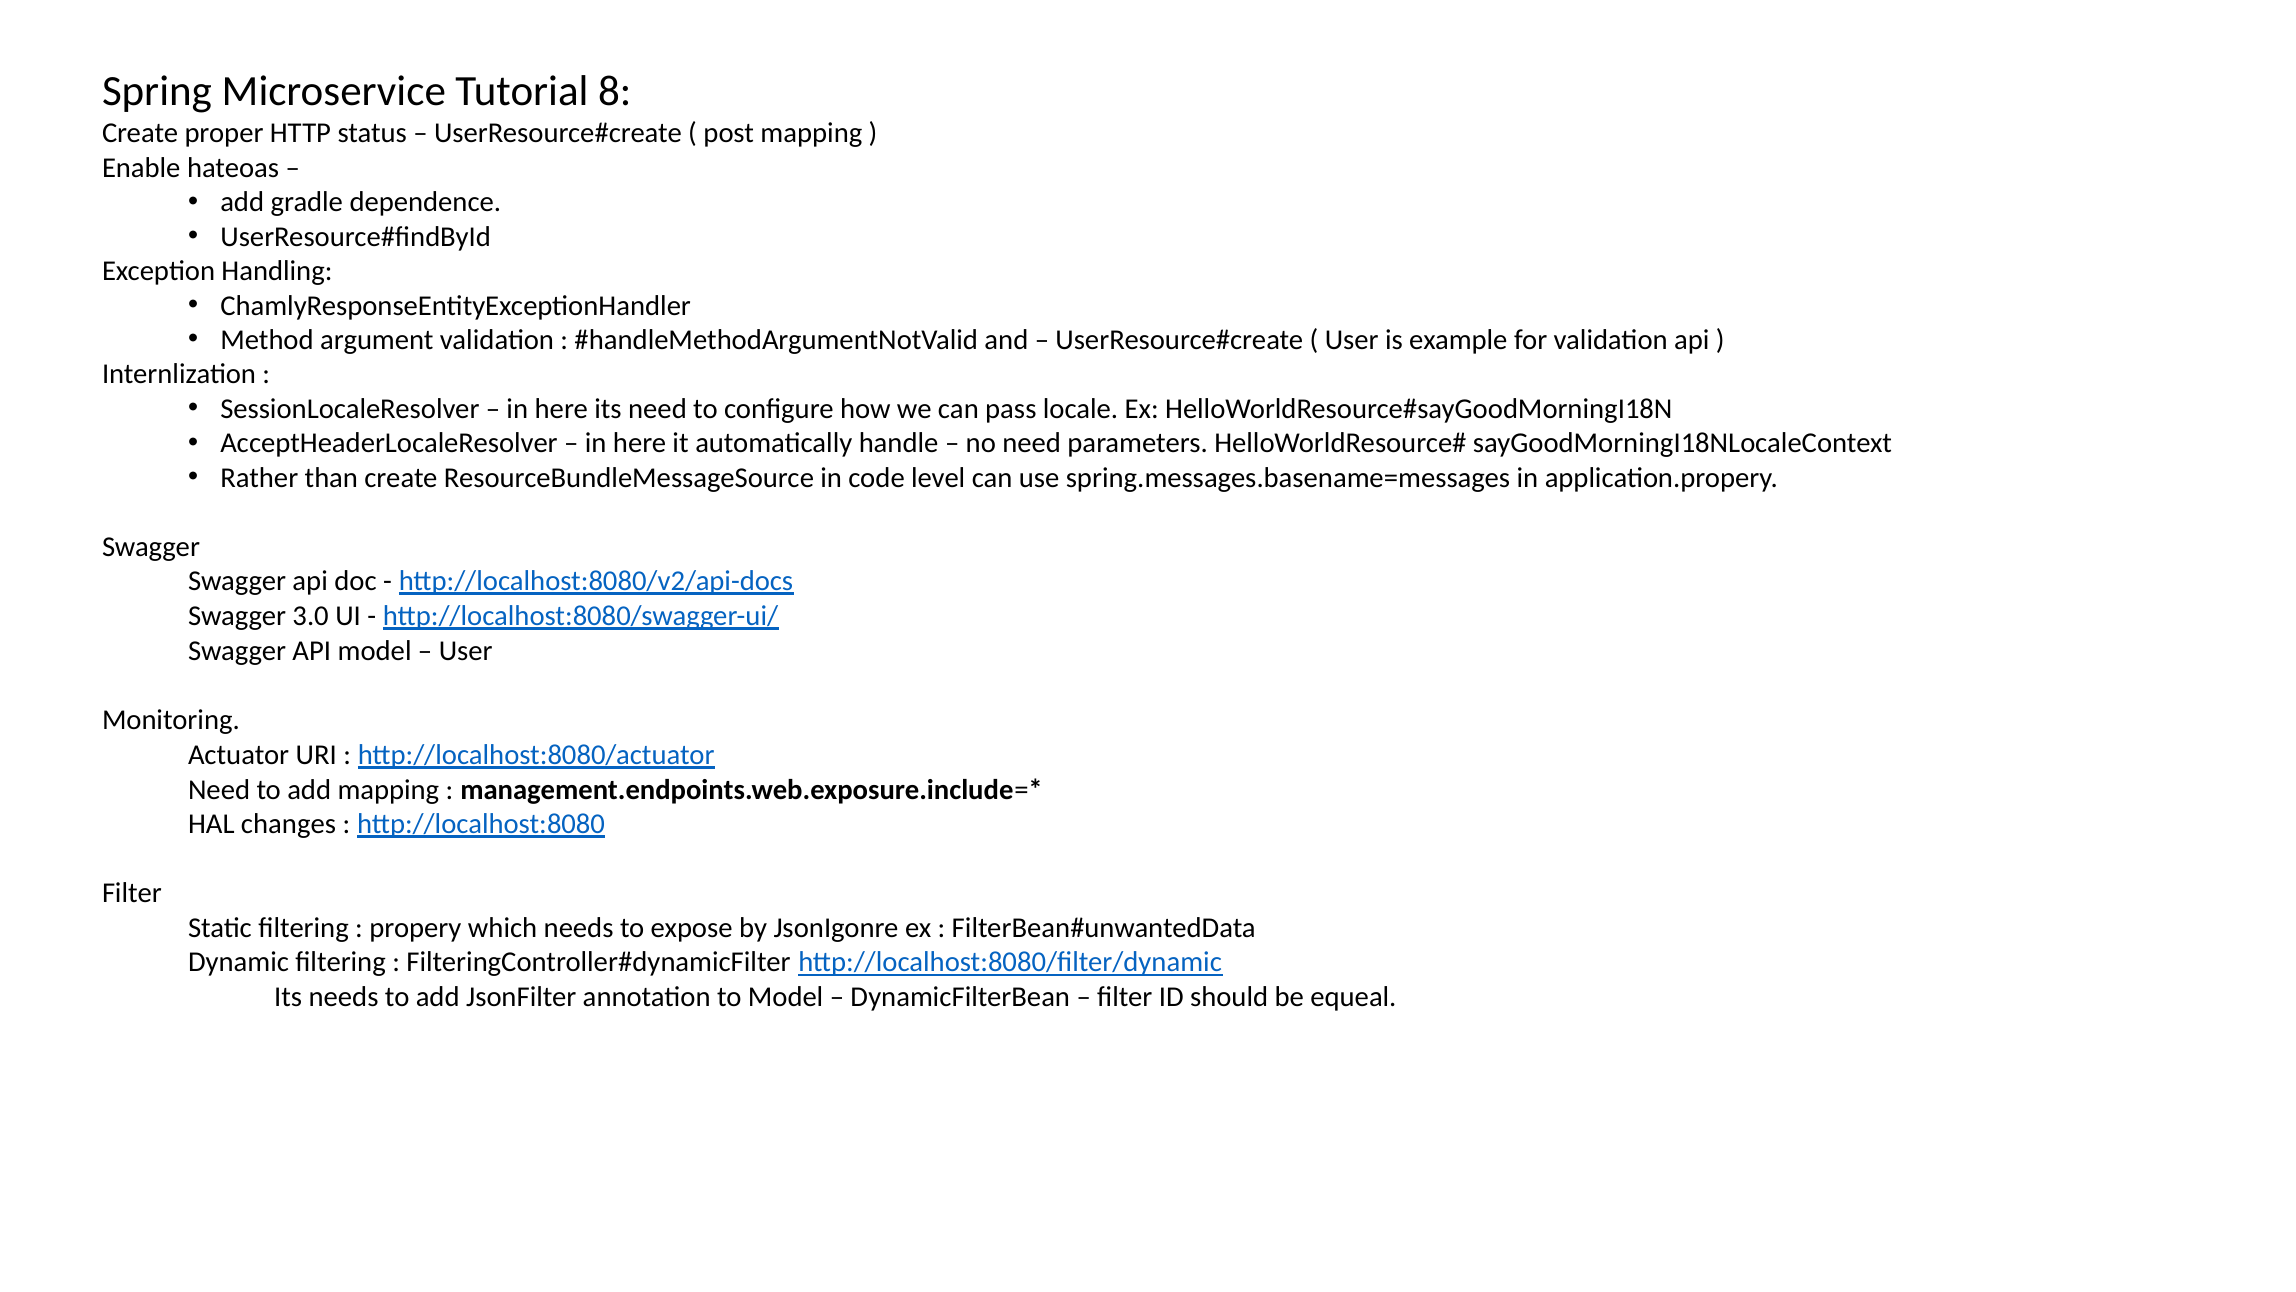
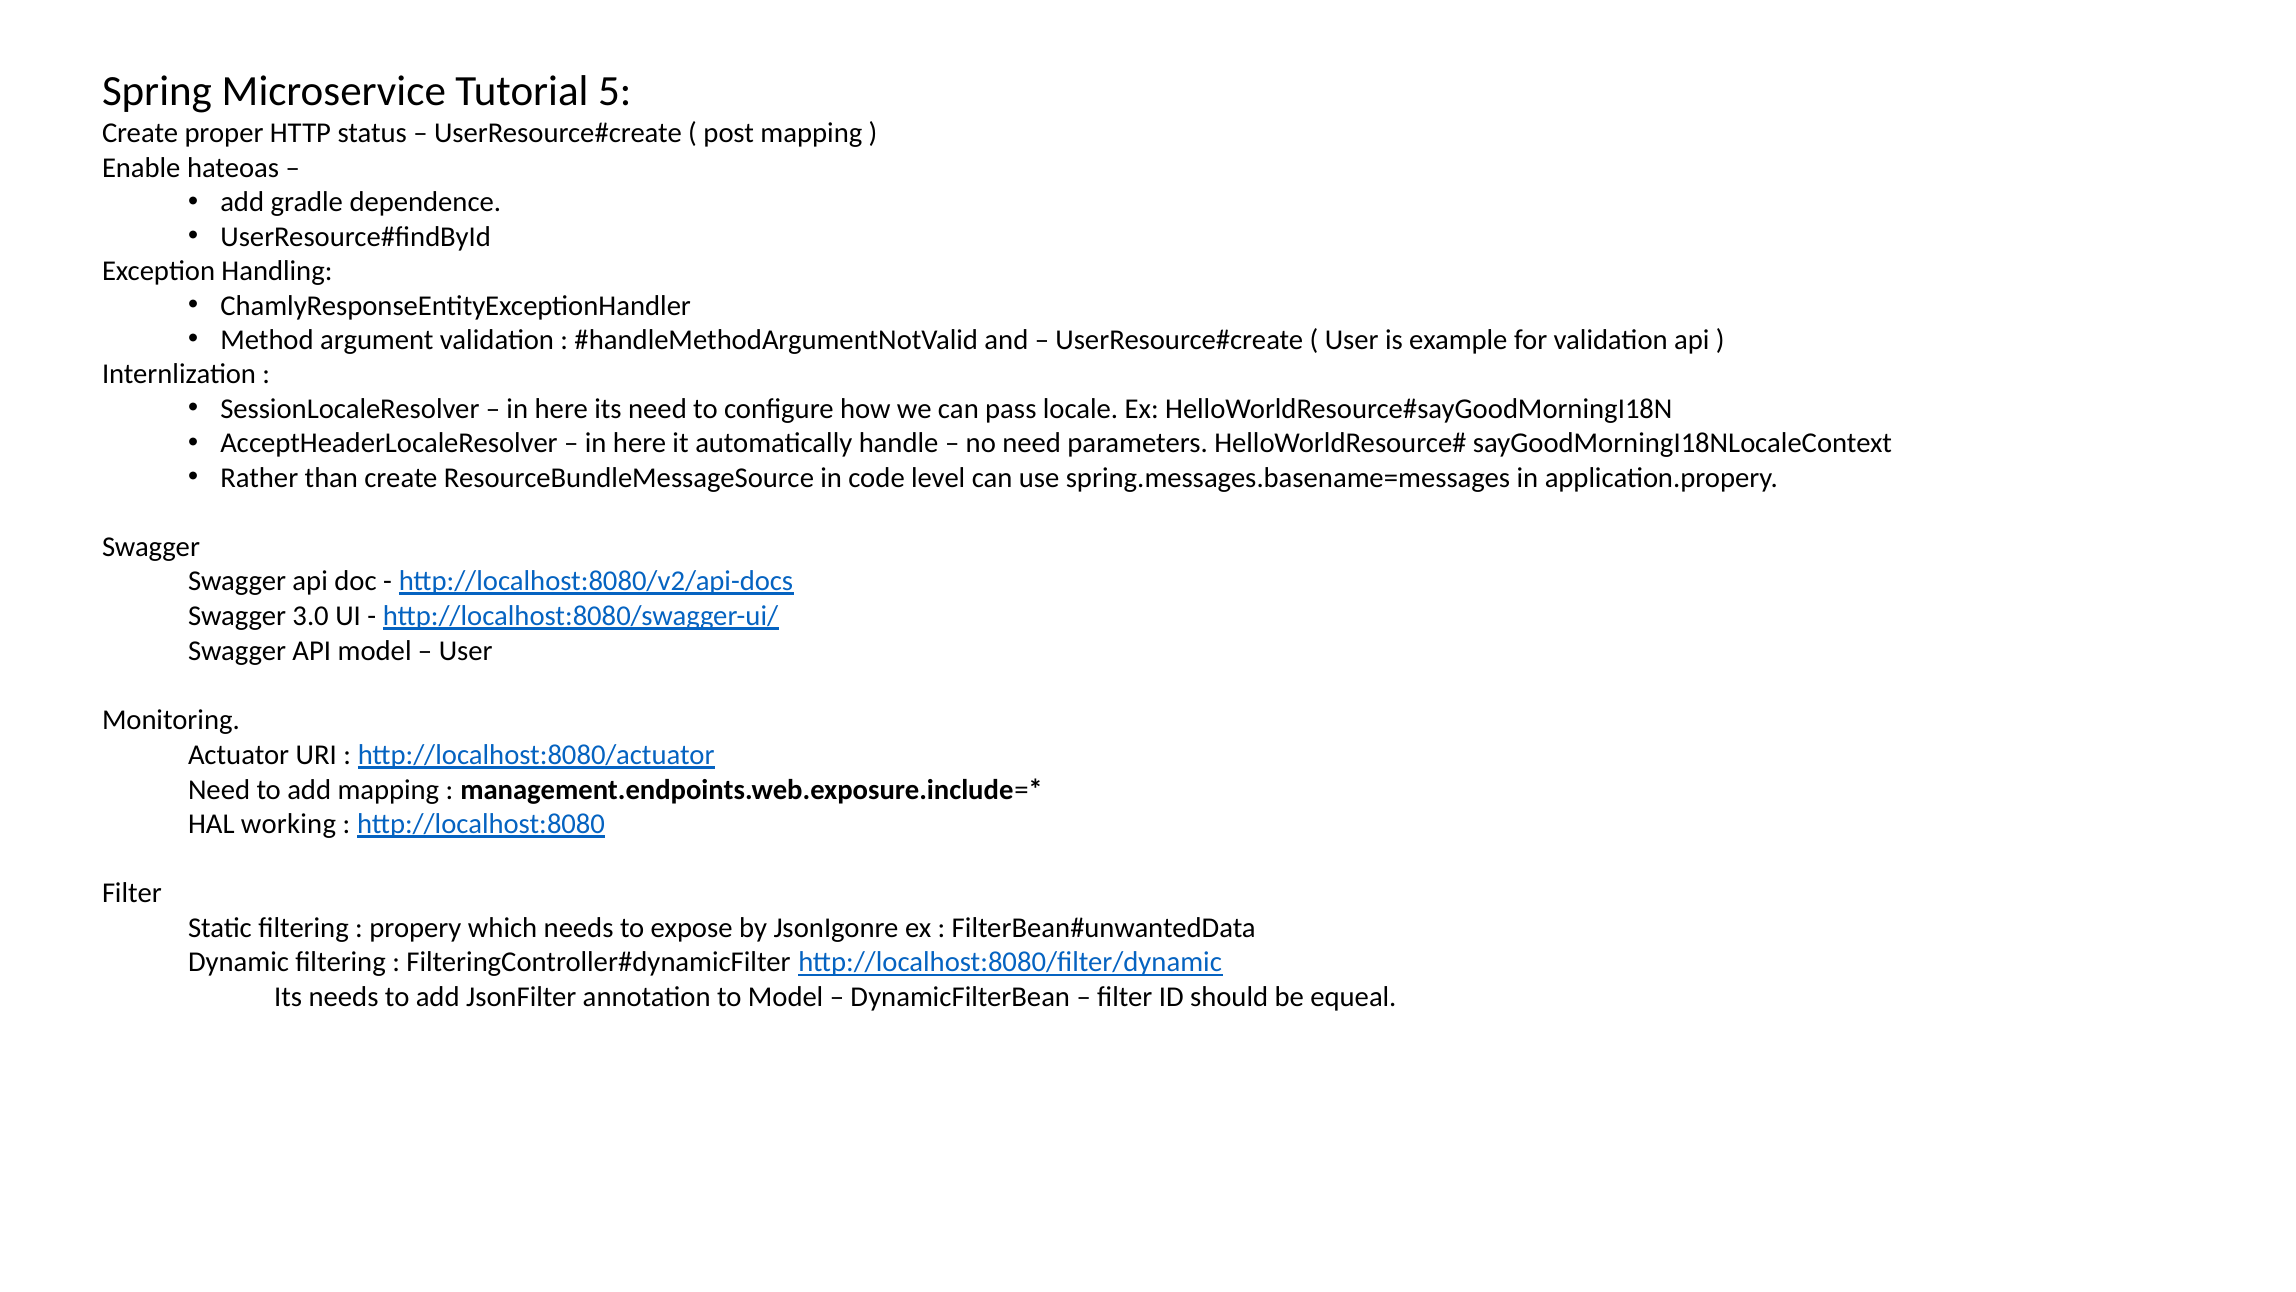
8: 8 -> 5 (615, 91)
changes: changes -> working (288, 824)
